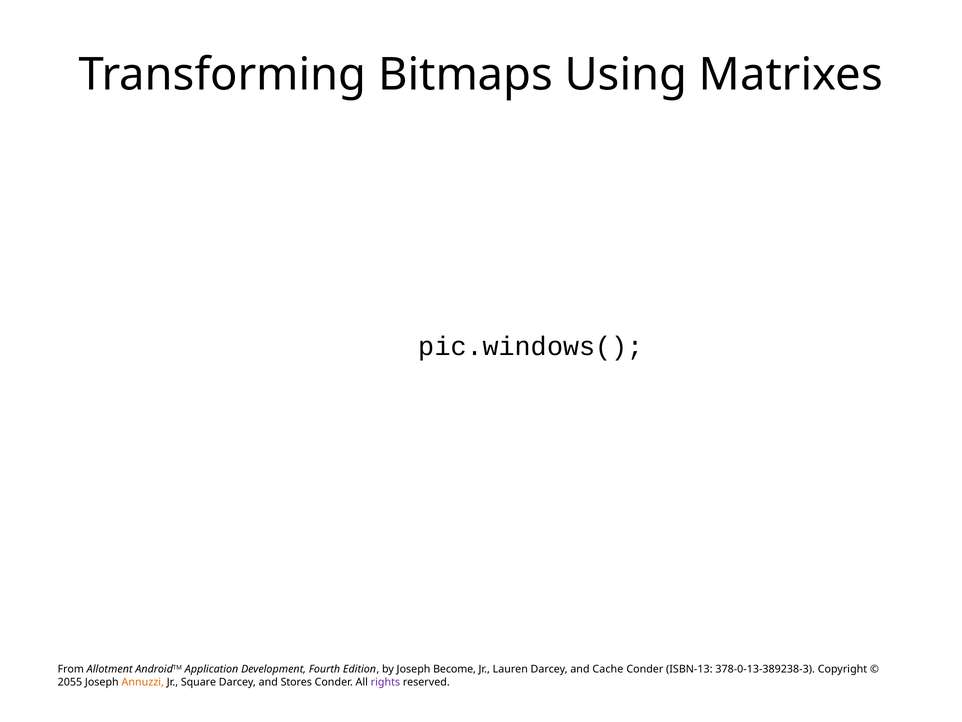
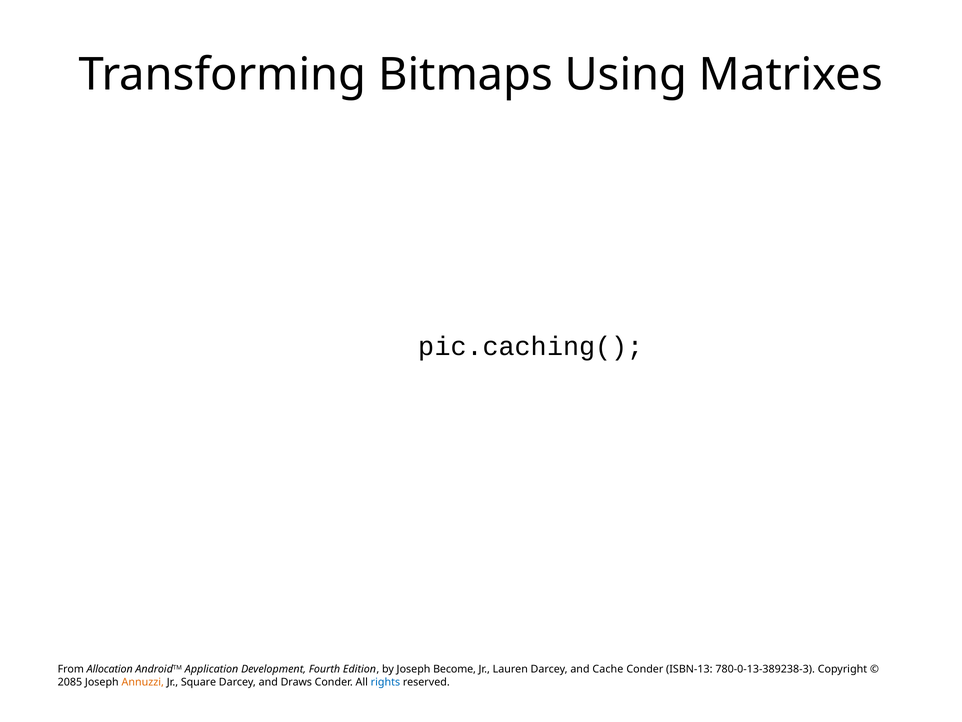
pic.windows(: pic.windows( -> pic.caching( (531, 346)
Allotment: Allotment -> Allocation (110, 669)
378-0-13-389238-3: 378-0-13-389238-3 -> 780-0-13-389238-3 (765, 669)
2055: 2055 -> 2085 (70, 682)
Stores: Stores -> Draws (296, 682)
rights colour: purple -> blue (385, 682)
